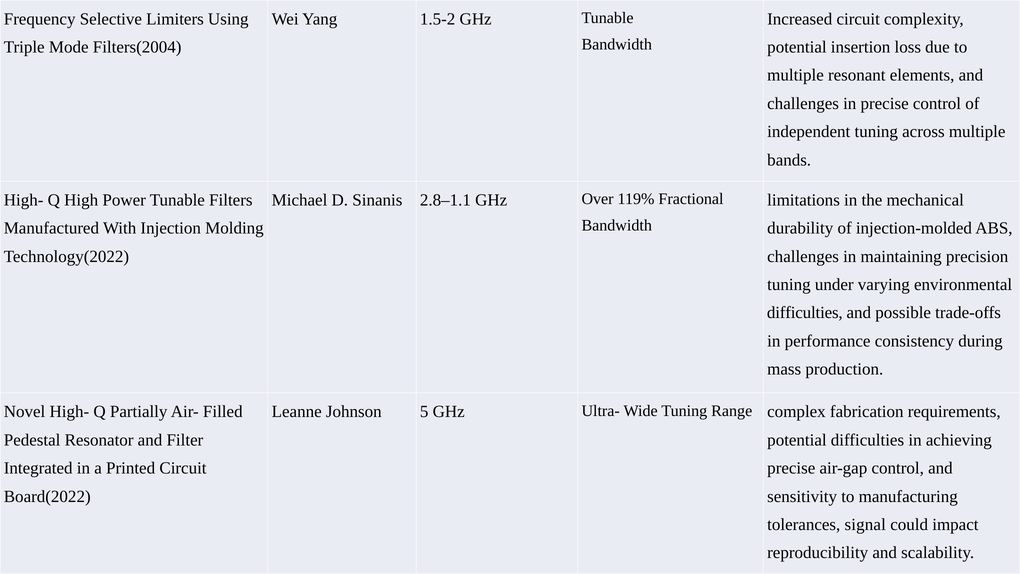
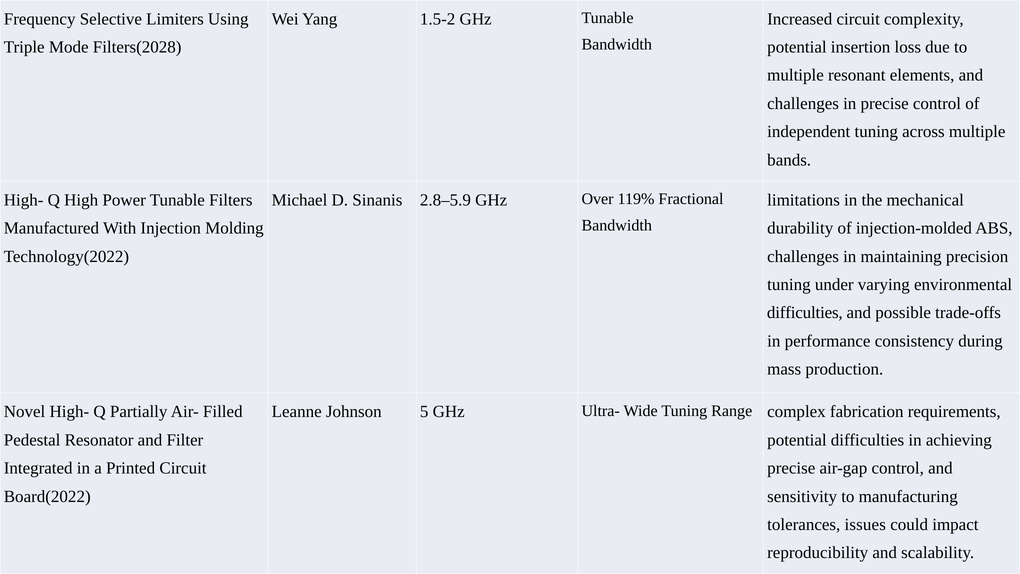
Filters(2004: Filters(2004 -> Filters(2028 (137, 47)
2.8–1.1: 2.8–1.1 -> 2.8–5.9 (445, 200)
signal: signal -> issues (865, 524)
